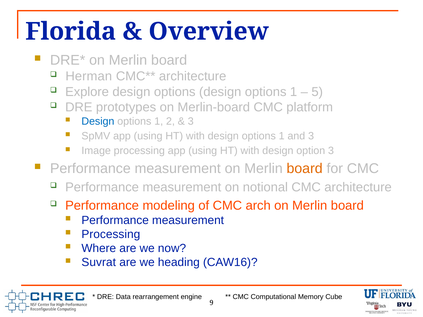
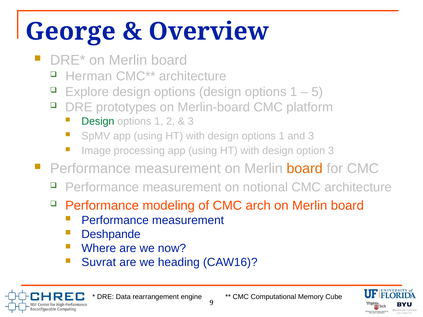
Florida: Florida -> George (71, 32)
Design colour: blue -> green (98, 121)
Processing: Processing -> Deshpande (111, 234)
